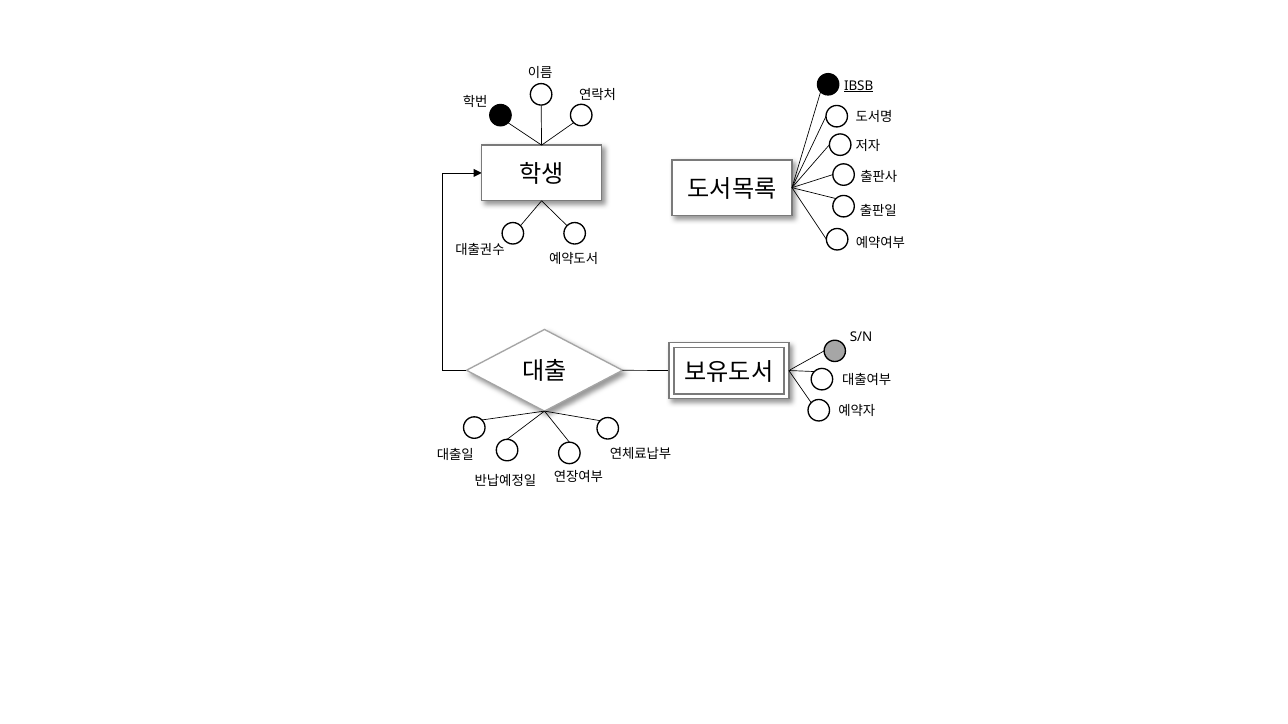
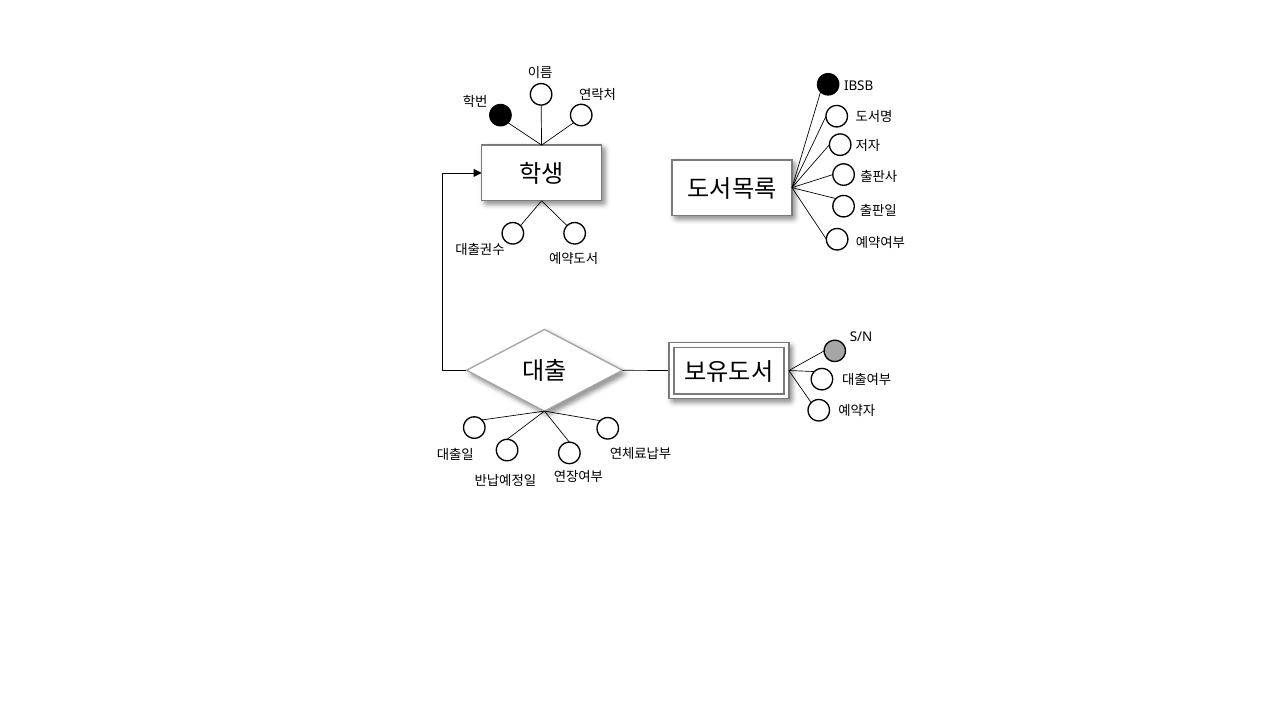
IBSB underline: present -> none (859, 86)
